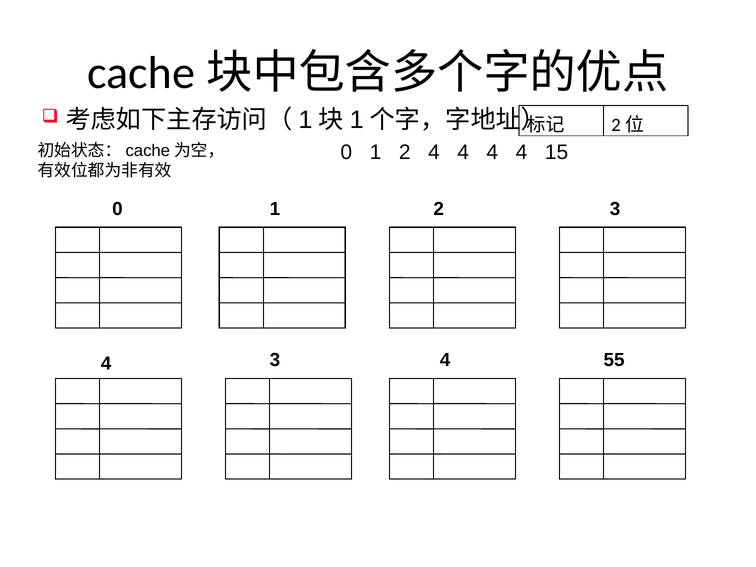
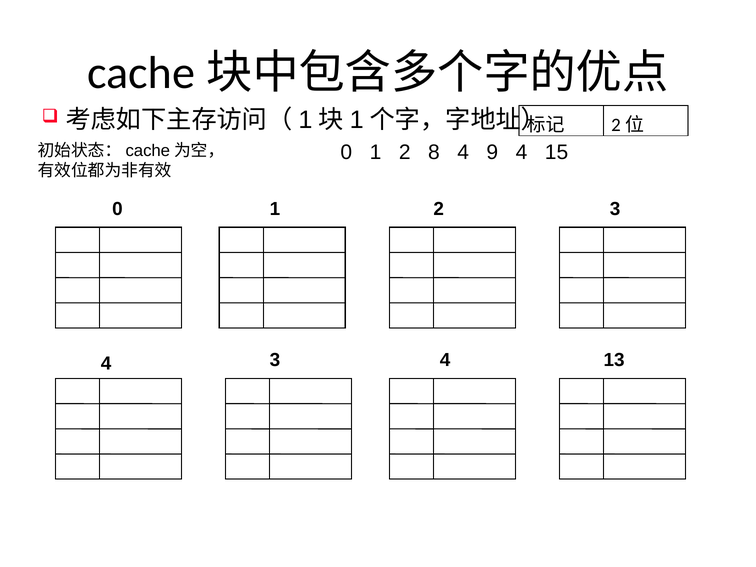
2 4: 4 -> 8 (434, 152)
4: 4 -> 9 (492, 152)
55: 55 -> 13 (614, 360)
